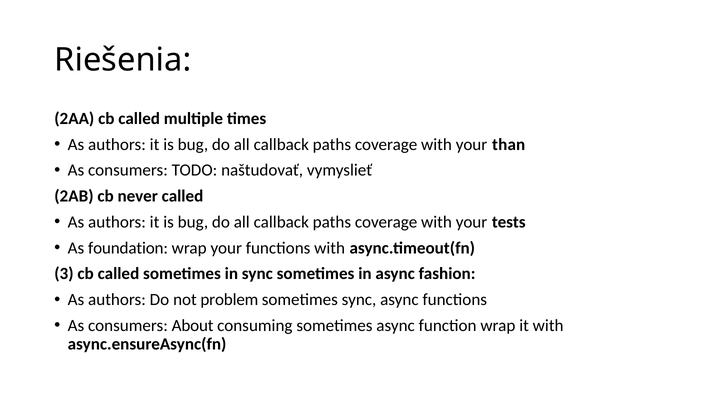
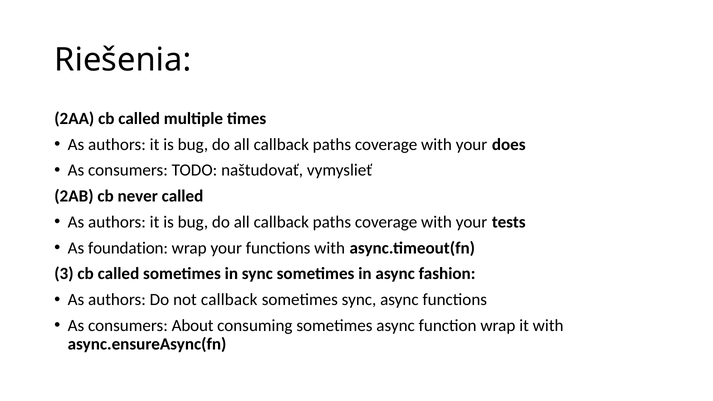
than: than -> does (509, 144)
not problem: problem -> callback (229, 300)
